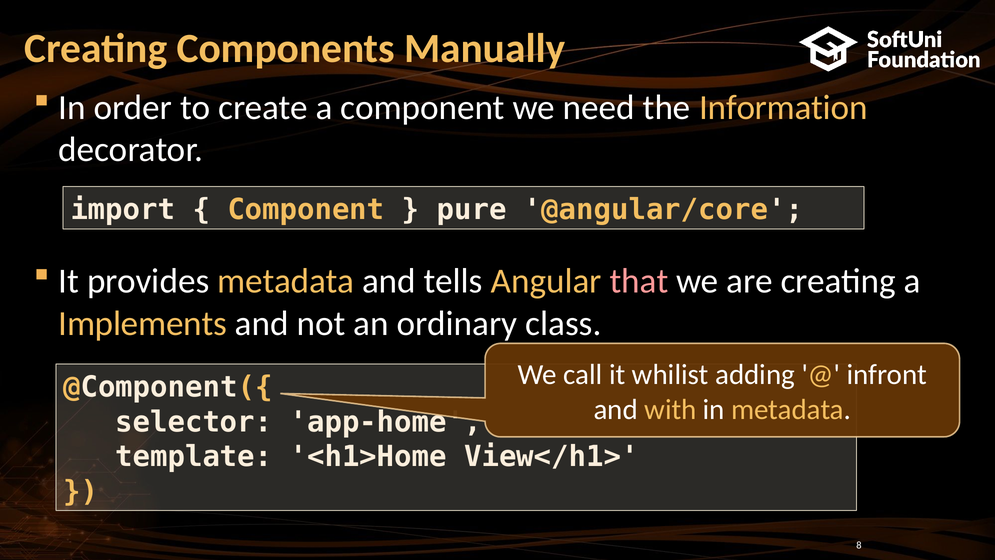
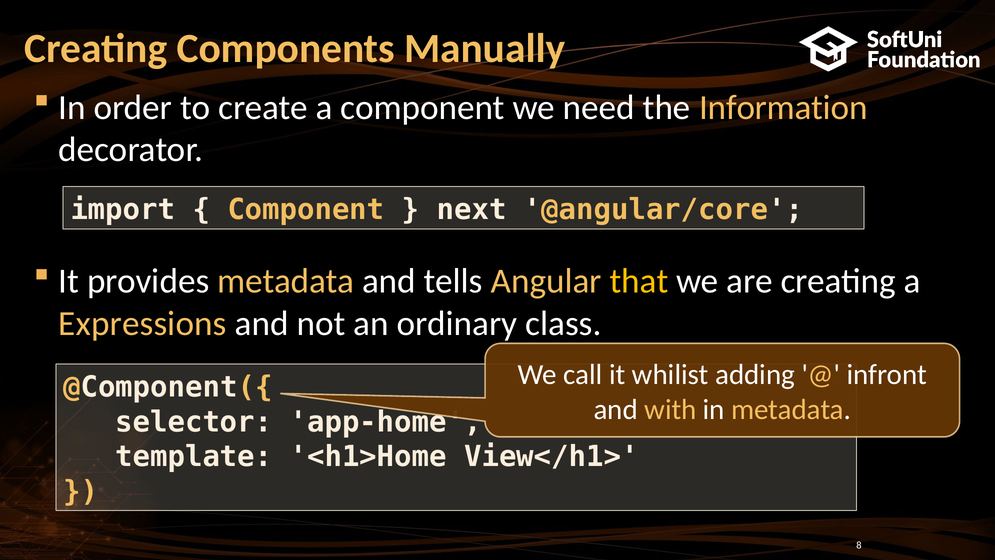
pure: pure -> next (472, 210)
that colour: pink -> yellow (639, 281)
Implements: Implements -> Expressions (143, 323)
